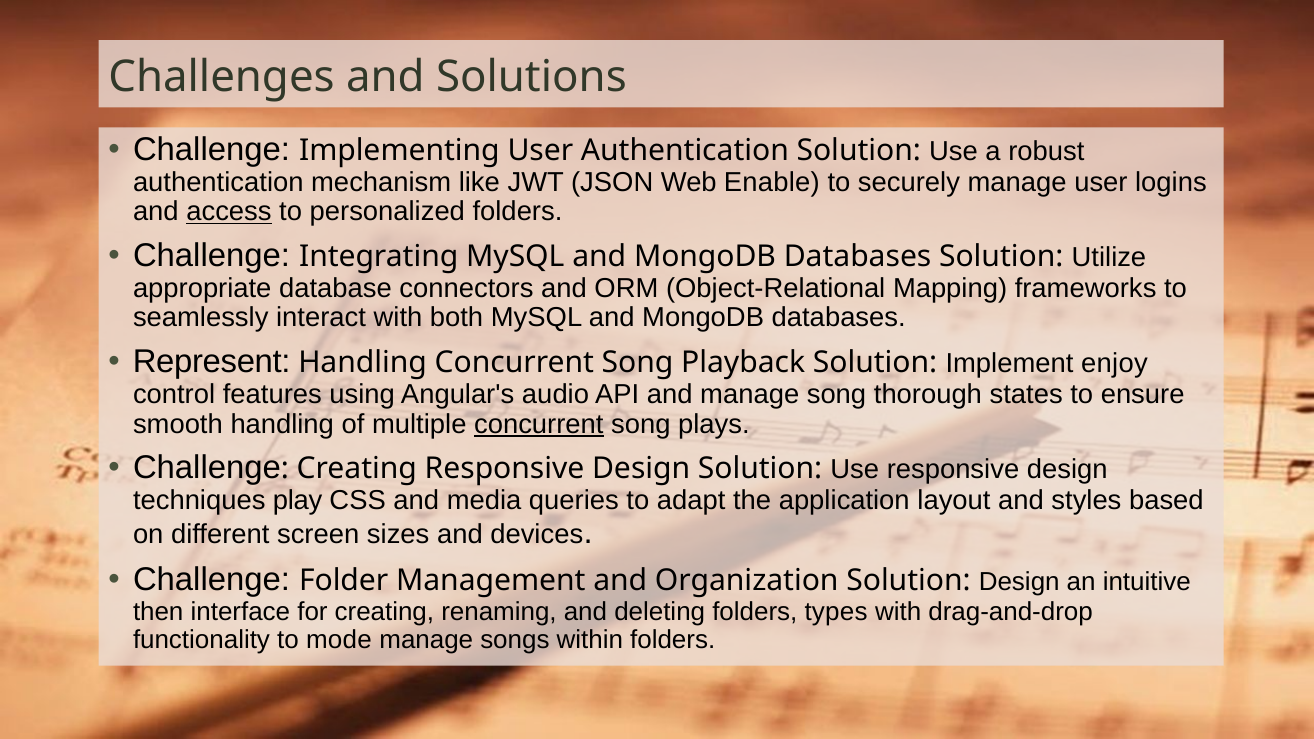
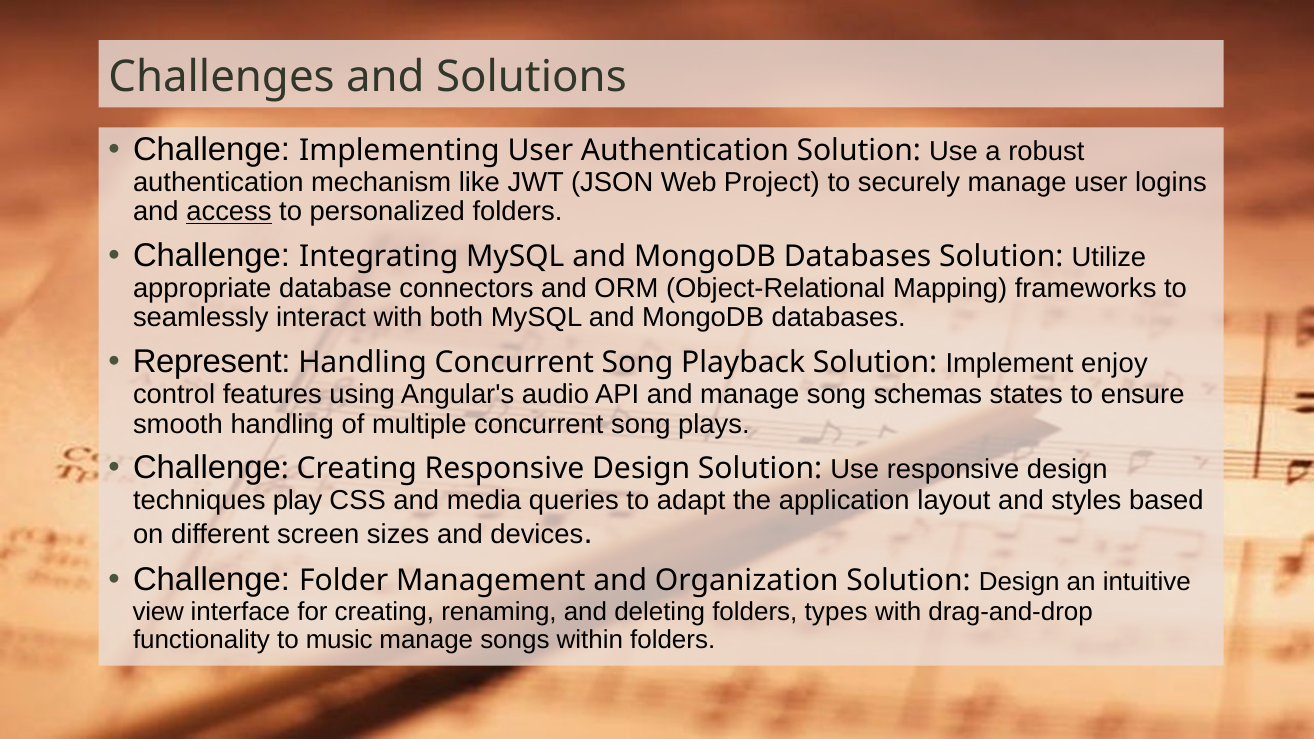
Enable: Enable -> Project (772, 182)
thorough: thorough -> schemas (928, 394)
concurrent underline: present -> none (539, 424)
then: then -> view (158, 612)
mode: mode -> music (339, 640)
